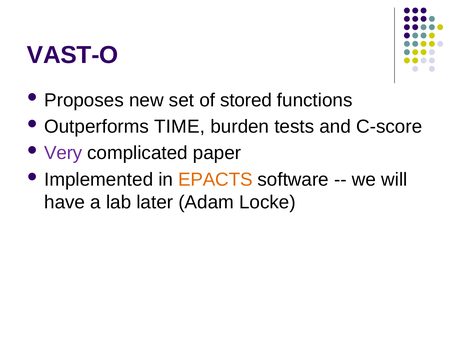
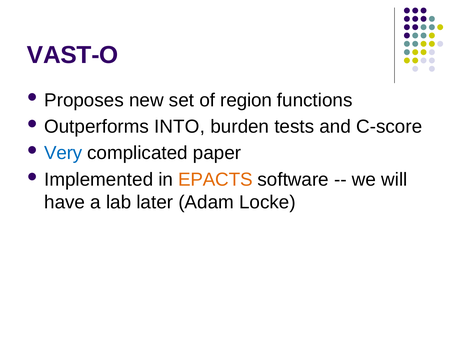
stored: stored -> region (246, 100)
TIME: TIME -> INTO (180, 127)
Very colour: purple -> blue (63, 153)
